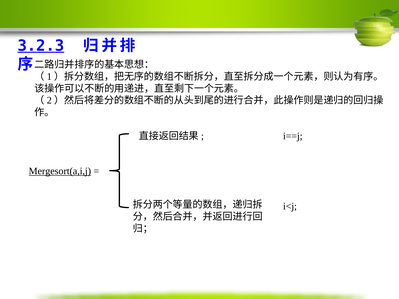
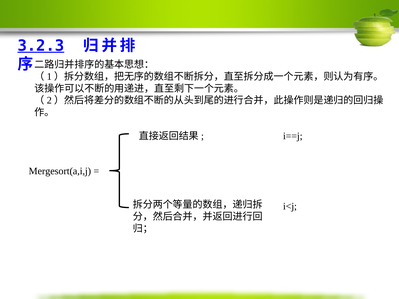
Mergesort(a,i,j underline: present -> none (60, 171)
